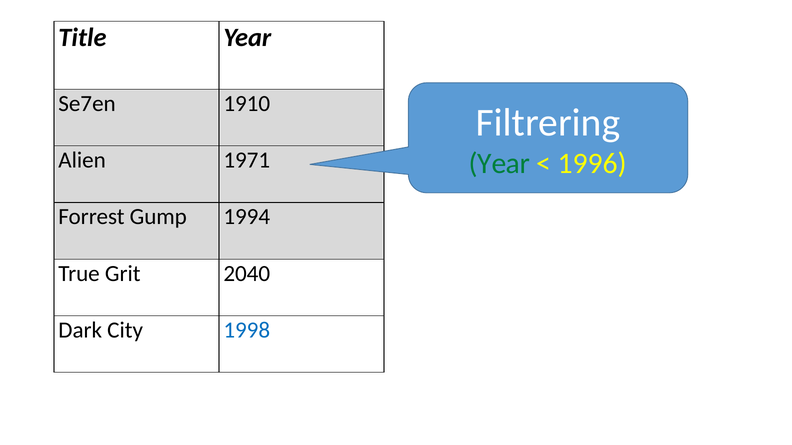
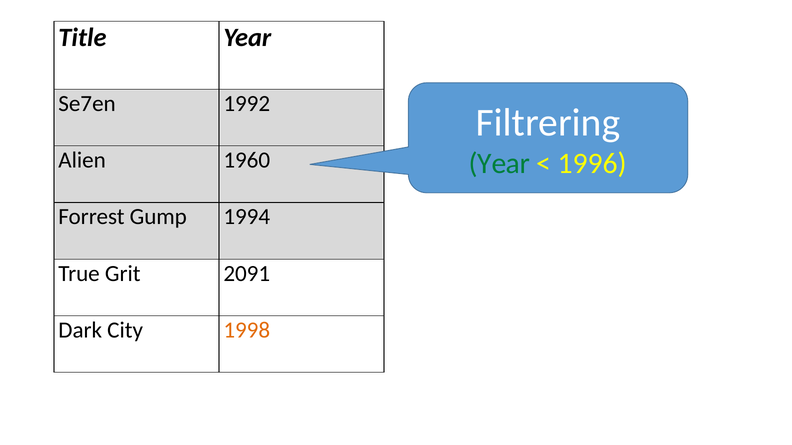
1910: 1910 -> 1992 (247, 104)
1971: 1971 -> 1960 (247, 160)
2040: 2040 -> 2091 (247, 274)
1998 colour: blue -> orange (247, 330)
